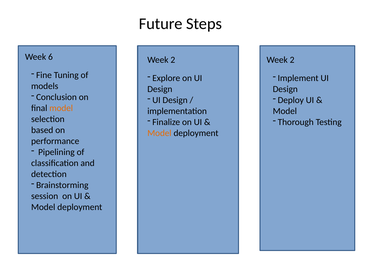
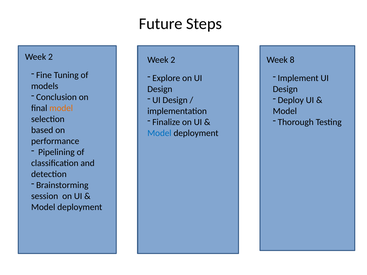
6: 6 -> 2 (51, 57)
2 Week 2: 2 -> 8 (292, 60)
Model colour: orange -> blue (159, 133)
